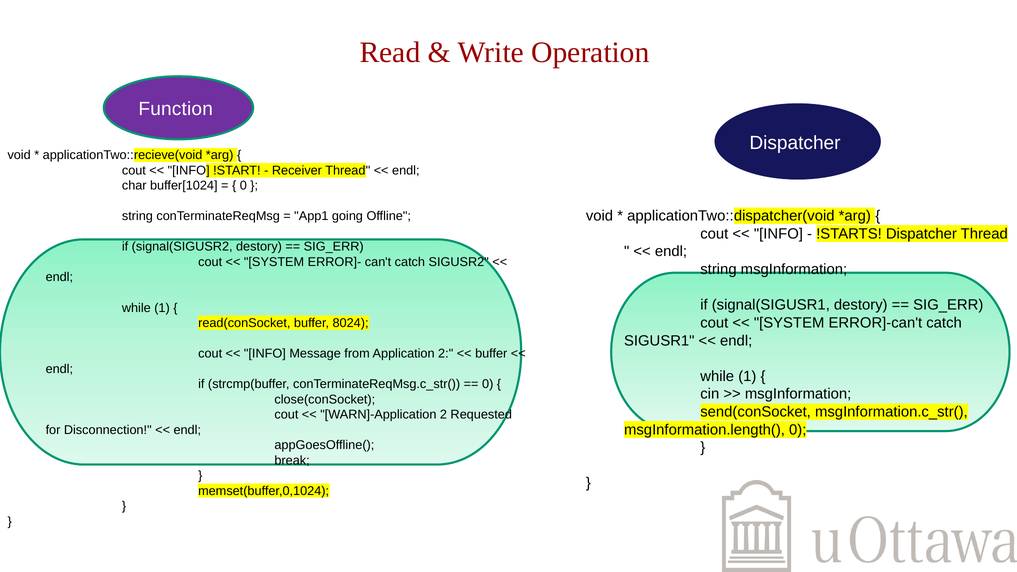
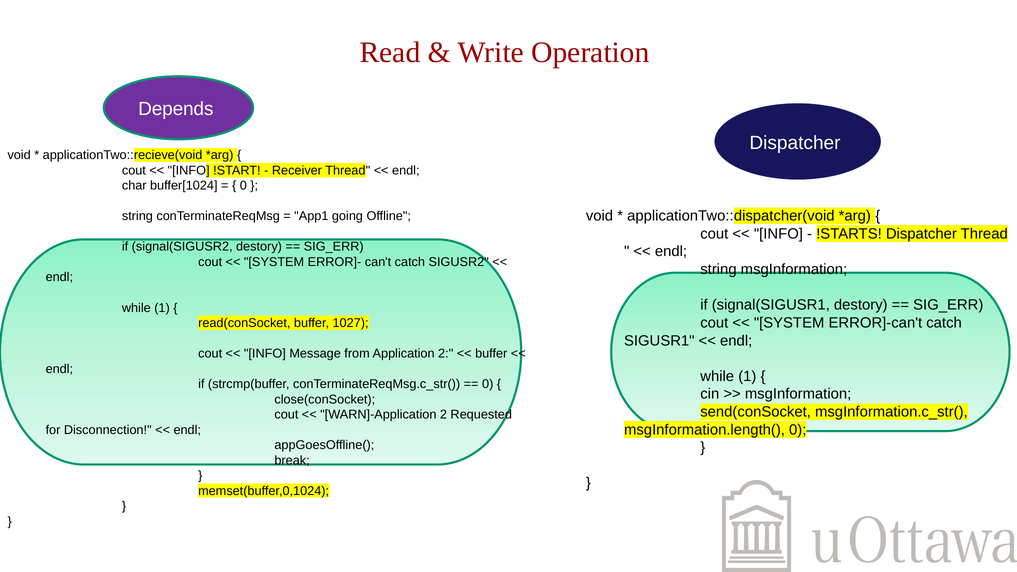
Function: Function -> Depends (176, 109)
8024: 8024 -> 1027 (351, 323)
